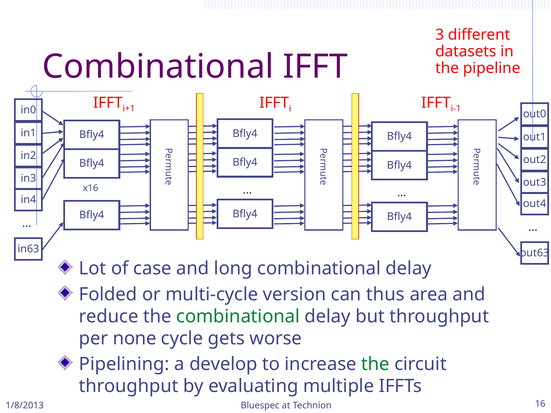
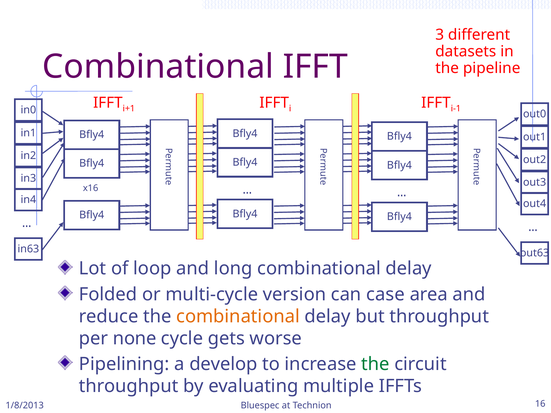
case: case -> loop (152, 269)
thus: thus -> case (385, 294)
combinational colour: green -> orange (238, 317)
